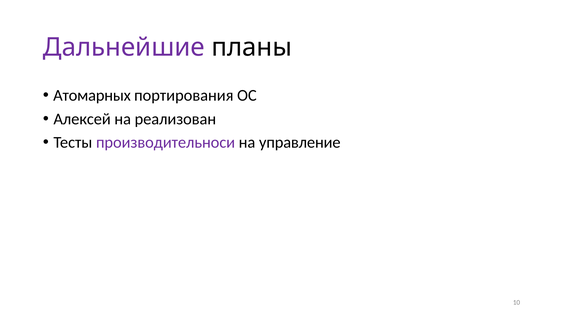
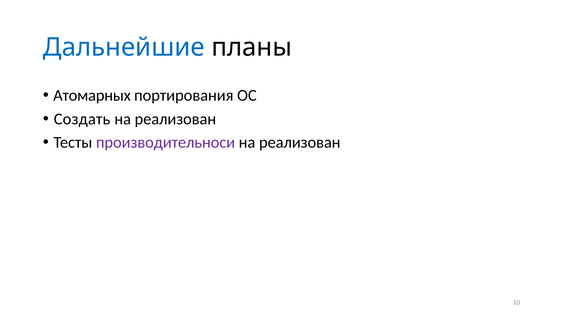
Дальнейшие colour: purple -> blue (124, 47)
Алексей: Алексей -> Создать (82, 119)
управление: управление -> реализован (300, 142)
